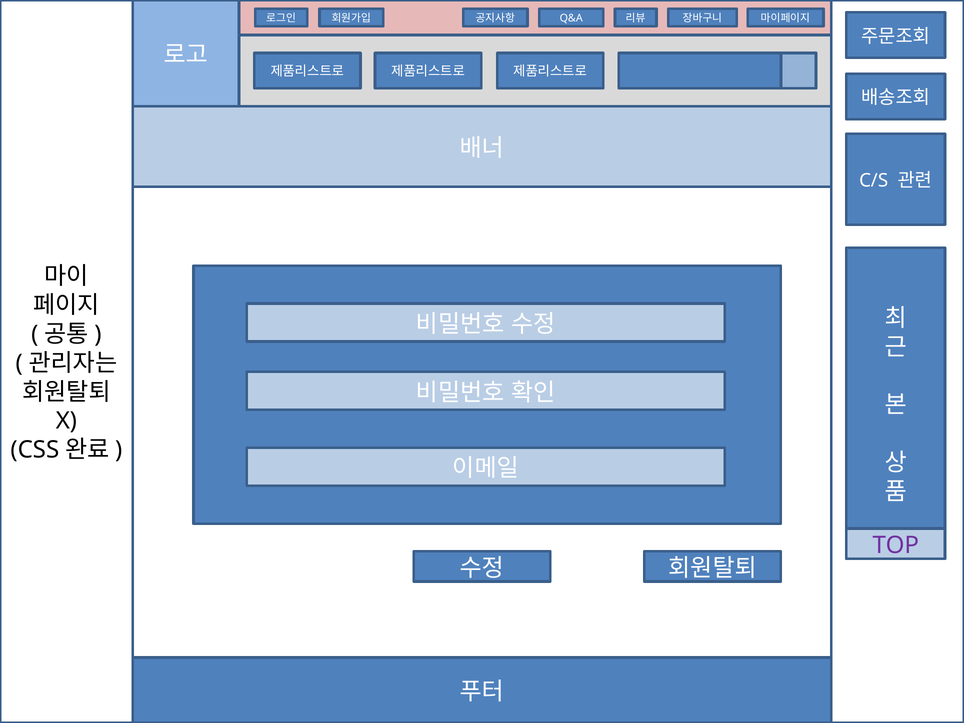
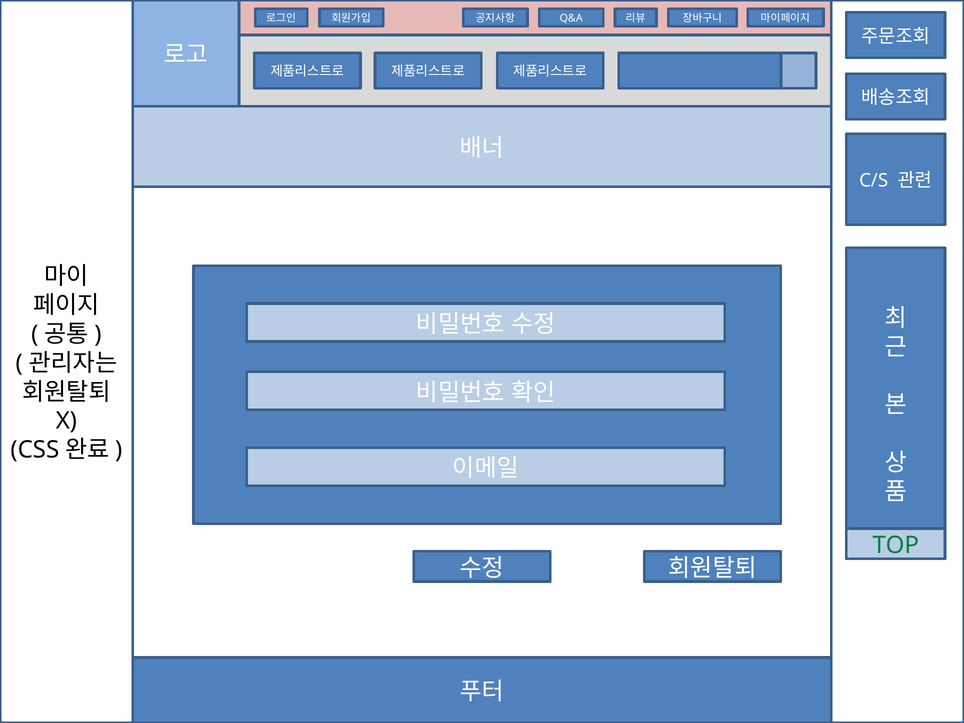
TOP colour: purple -> green (896, 545)
